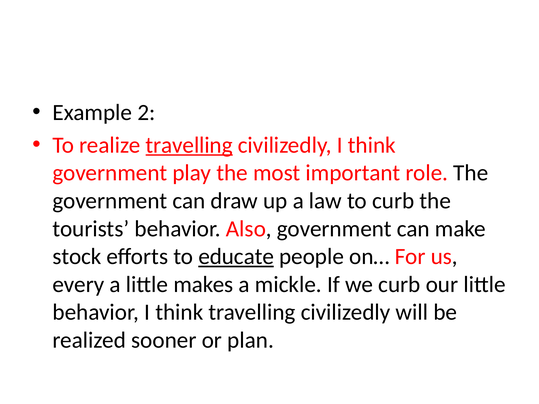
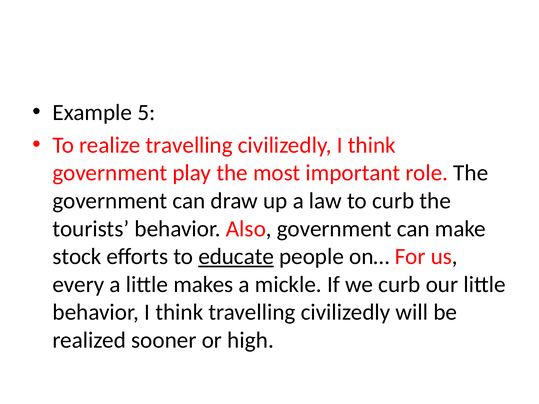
2: 2 -> 5 (146, 113)
travelling underline: present -> none (189, 145)
plan: plan -> high (251, 340)
